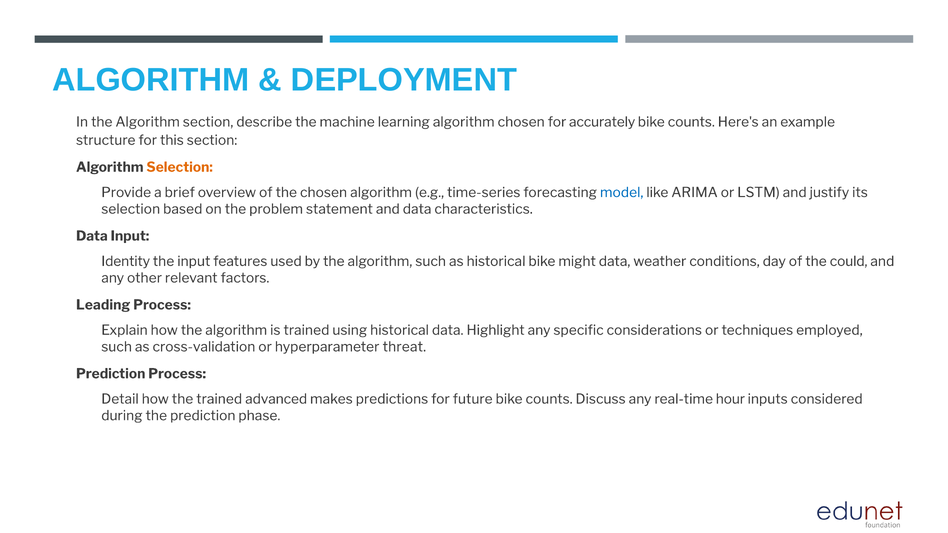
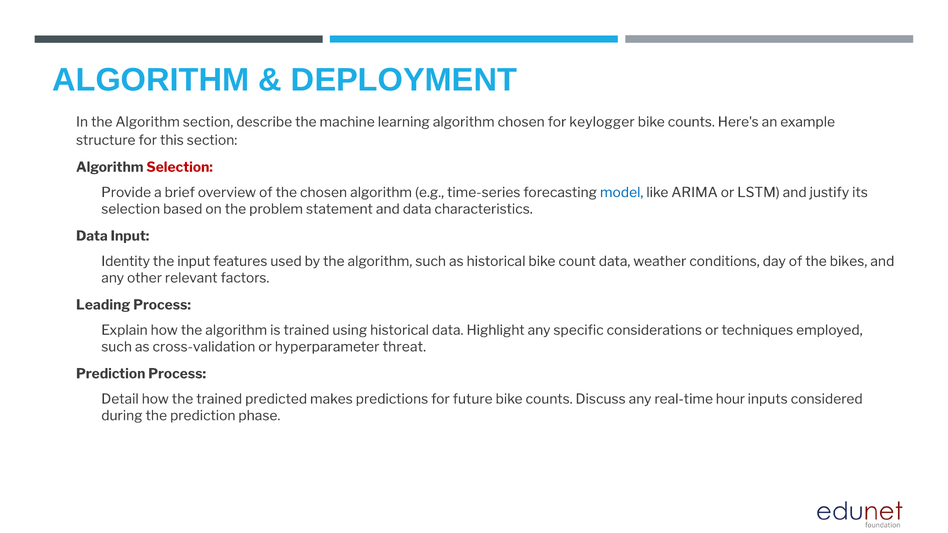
accurately: accurately -> keylogger (602, 122)
Selection colour: orange -> red (180, 167)
might: might -> count (577, 261)
could: could -> bikes (849, 261)
advanced: advanced -> predicted (276, 399)
